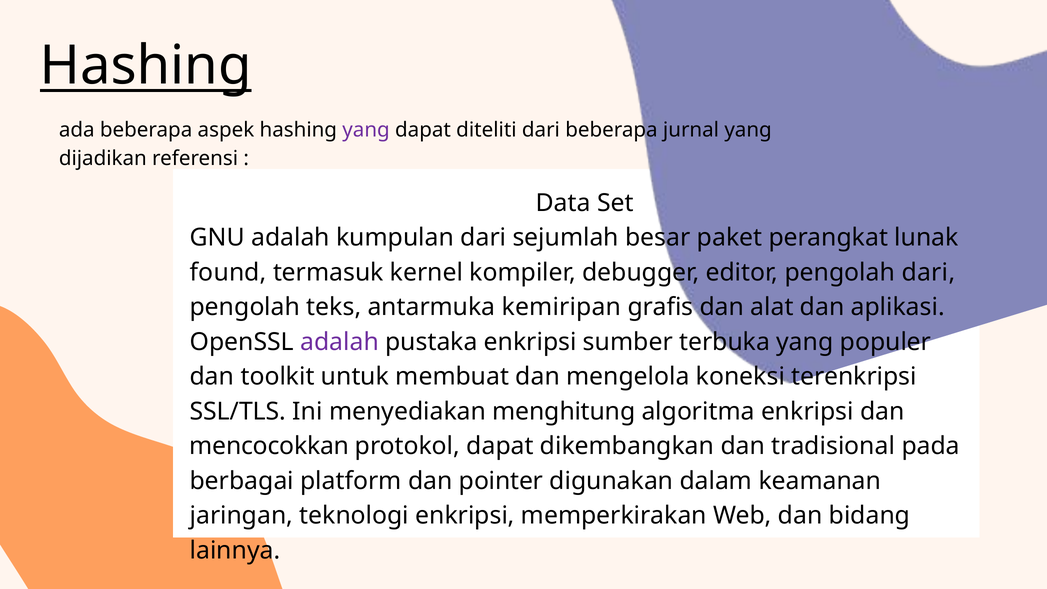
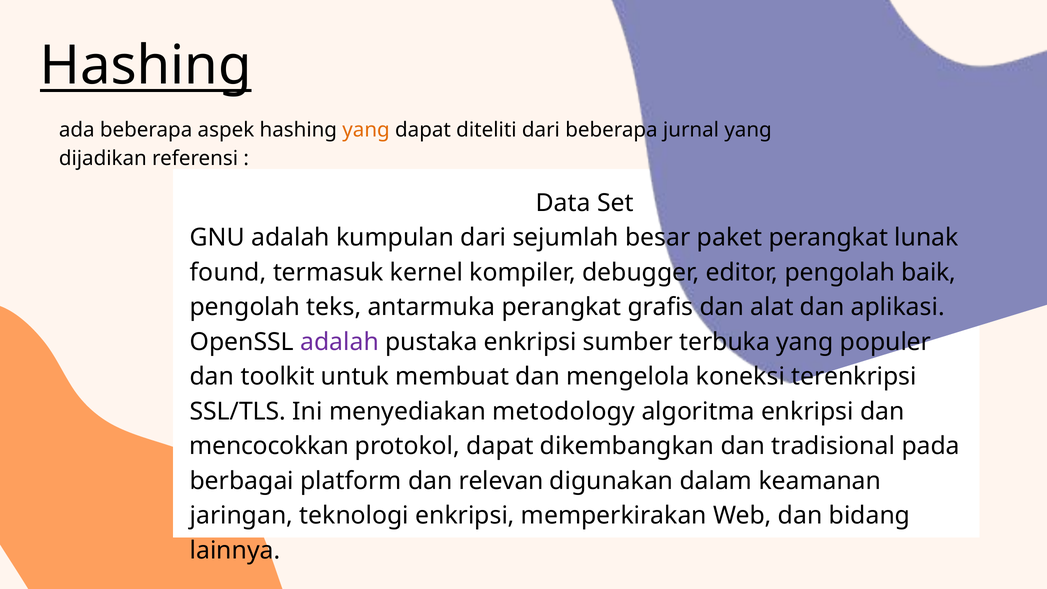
yang colour: purple -> orange (366, 130)
pengolah dari: dari -> baik (929, 272)
antarmuka kemiripan: kemiripan -> perangkat (562, 307)
menghitung: menghitung -> metodology (564, 411)
pointer: pointer -> relevan (501, 481)
